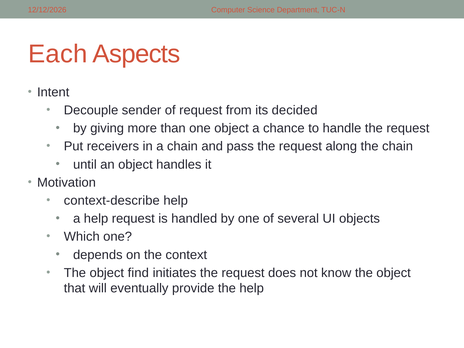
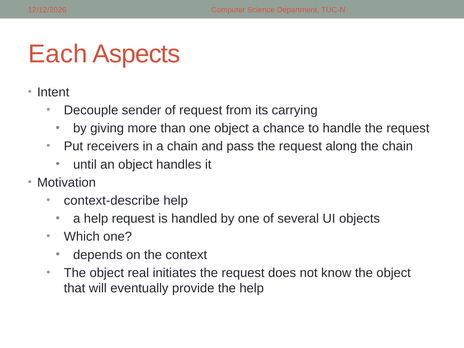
decided: decided -> carrying (295, 110)
find: find -> real (138, 273)
